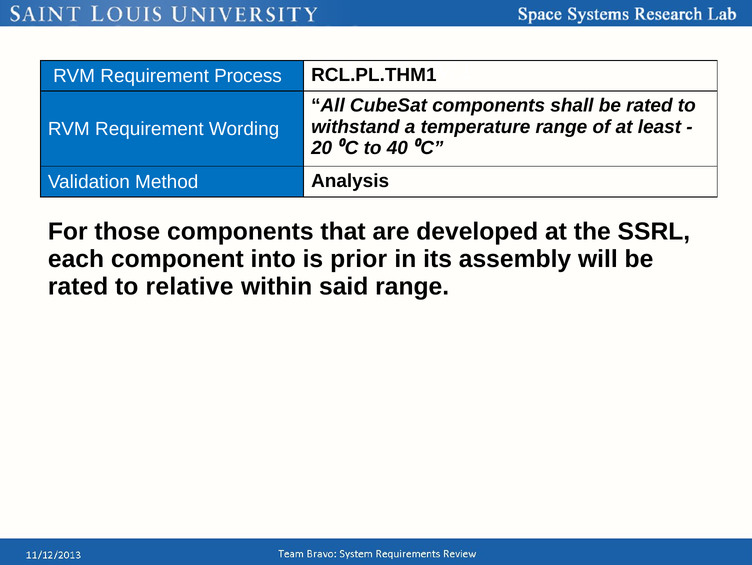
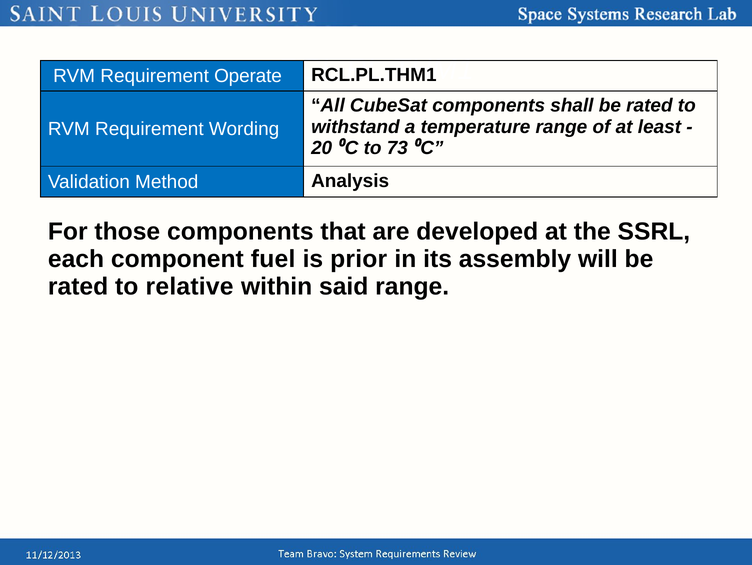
Process: Process -> Operate (248, 76)
40: 40 -> 73 (397, 148)
into: into -> fuel (273, 259)
